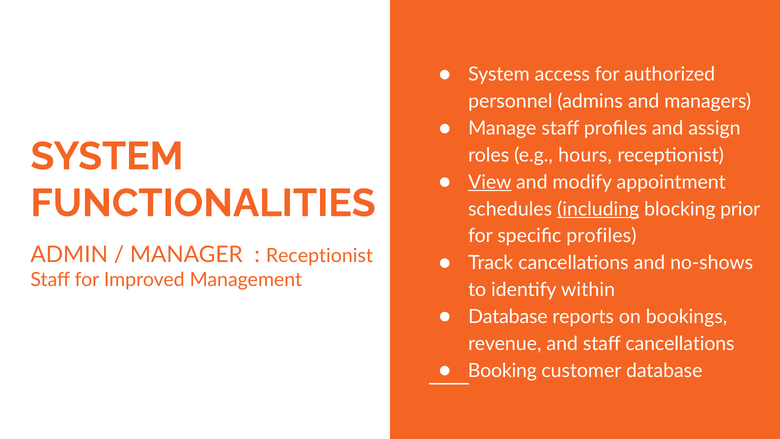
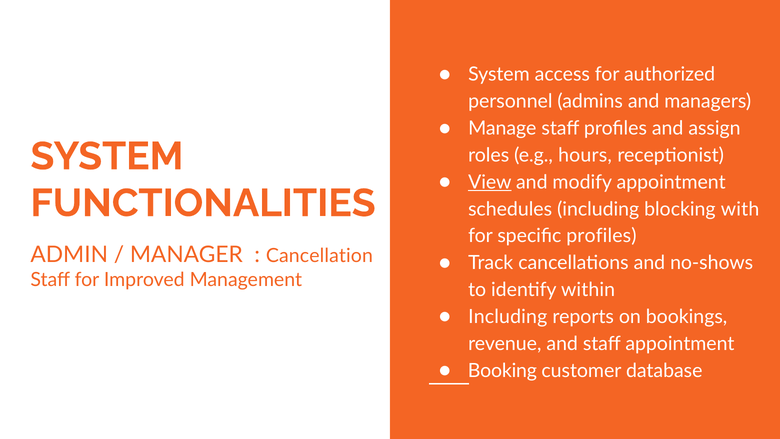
including underline: present -> none (598, 209)
prior: prior -> with (740, 209)
Receptionist: Receptionist -> Cancellation (319, 256)
Database: Database -> Including (508, 317)
staff cancellations: cancellations -> appointment (680, 344)
